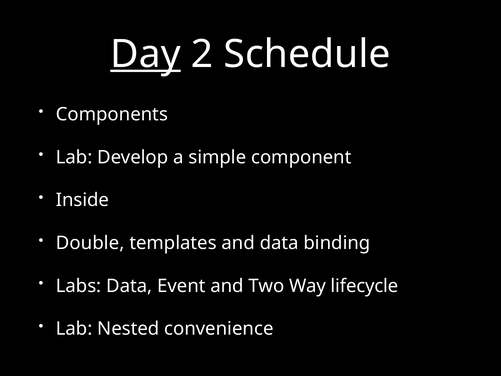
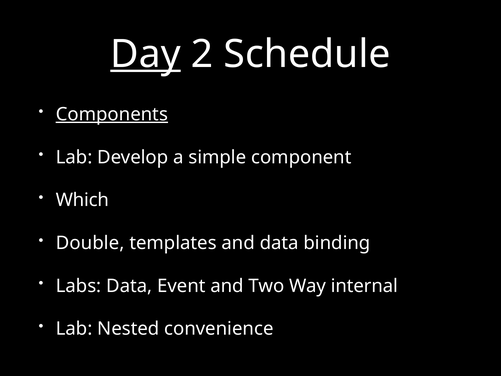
Components underline: none -> present (112, 114)
Inside: Inside -> Which (82, 200)
lifecycle: lifecycle -> internal (364, 286)
